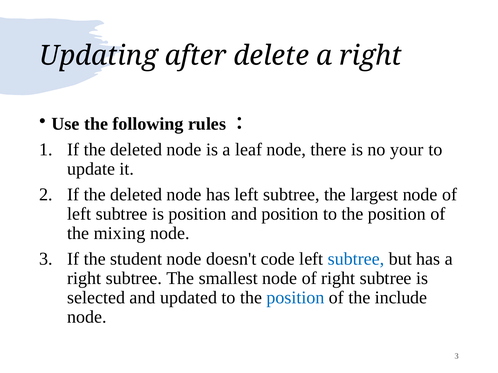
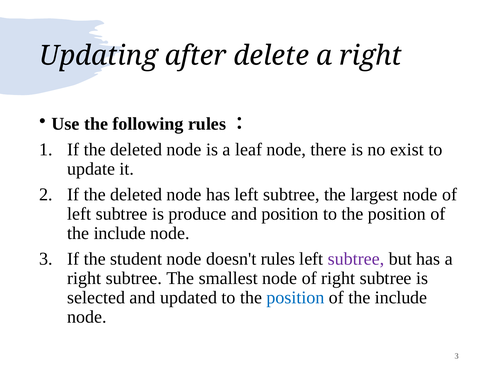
your: your -> exist (407, 150)
is position: position -> produce (198, 214)
mixing: mixing -> include (120, 234)
doesn't code: code -> rules (278, 259)
subtree colour: blue -> purple (356, 259)
